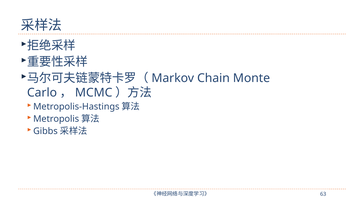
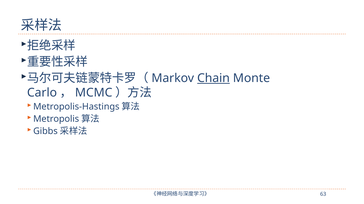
Chain underline: none -> present (213, 78)
